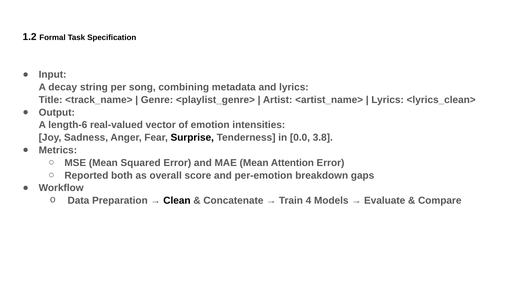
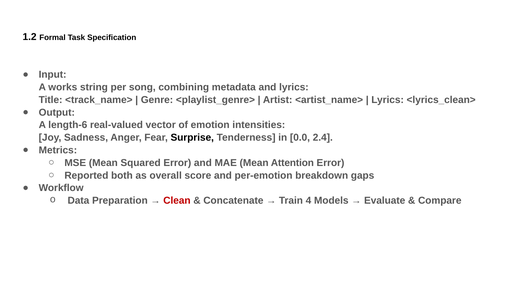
decay: decay -> works (63, 87)
3.8: 3.8 -> 2.4 (323, 138)
Clean colour: black -> red (177, 201)
